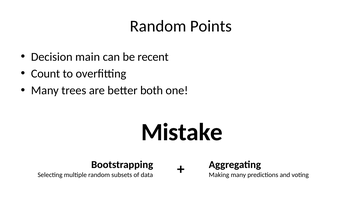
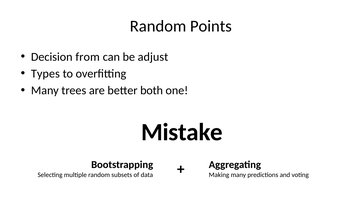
main: main -> from (88, 57)
recent: recent -> adjust (153, 57)
Count: Count -> Types (45, 74)
